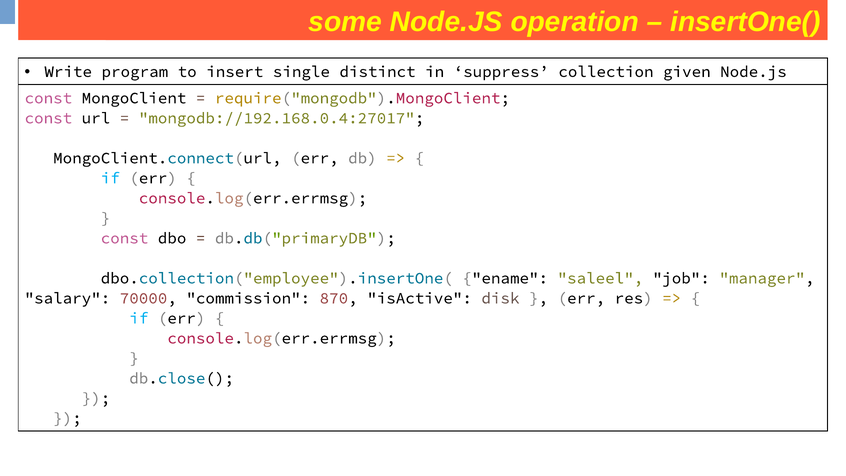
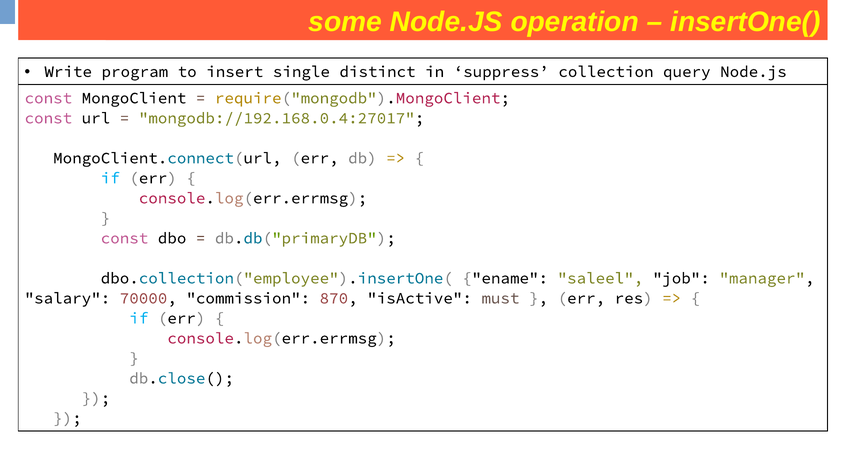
given: given -> query (687, 72)
disk: disk -> must (500, 298)
